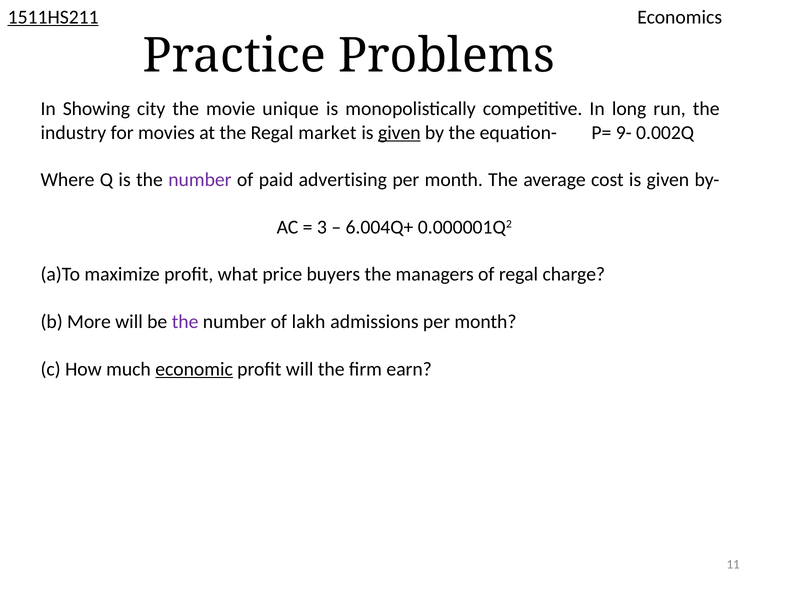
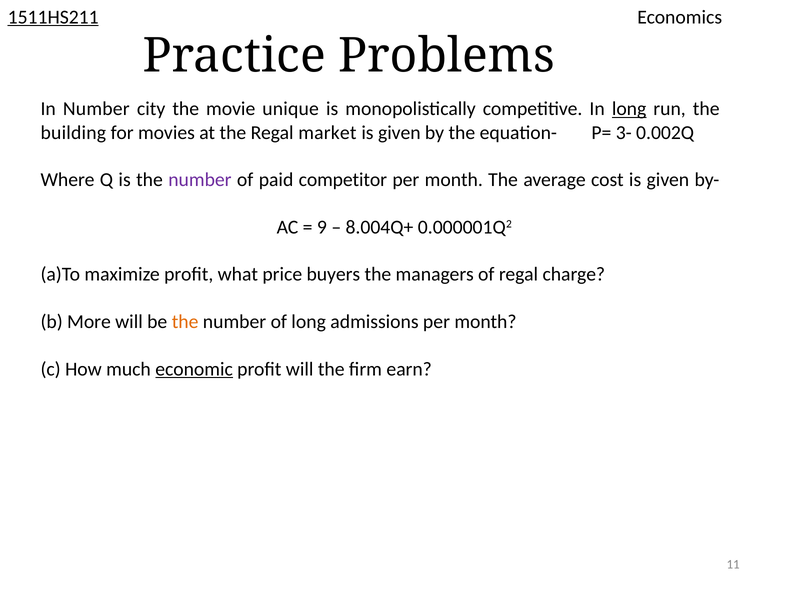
In Showing: Showing -> Number (96, 109)
long underline: none -> present (629, 109)
industry: industry -> building (73, 132)
given underline: present -> none (399, 132)
9-: 9- -> 3- (624, 132)
advertising: advertising -> competitor (343, 180)
3: 3 -> 9 (322, 227)
6.004Q+: 6.004Q+ -> 8.004Q+ (379, 227)
the colour: purple -> orange (185, 321)
of lakh: lakh -> long (309, 321)
